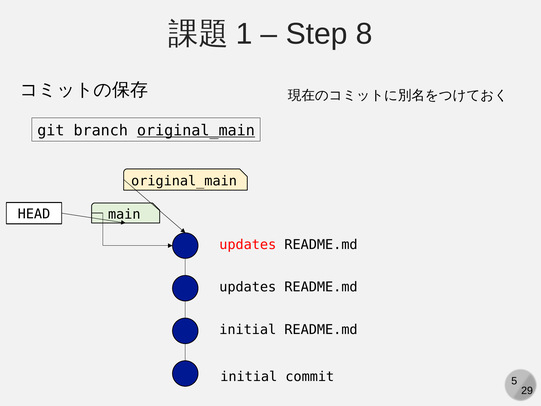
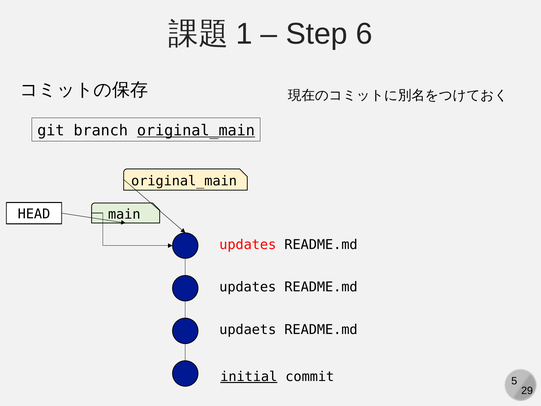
8: 8 -> 6 (364, 34)
initial: initial -> updaets (248, 330)
initial underline: none -> present (249, 376)
